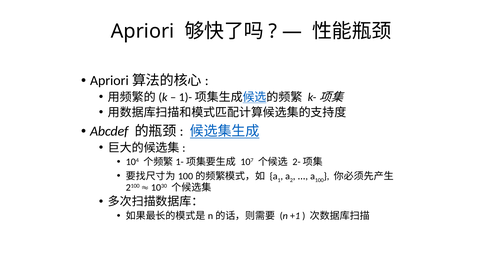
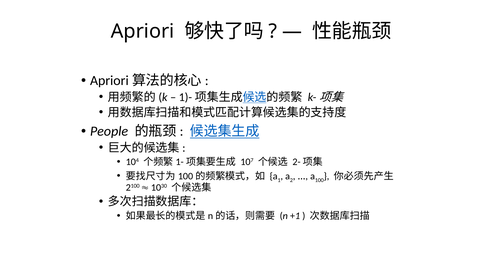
Abcdef: Abcdef -> People (109, 131)
